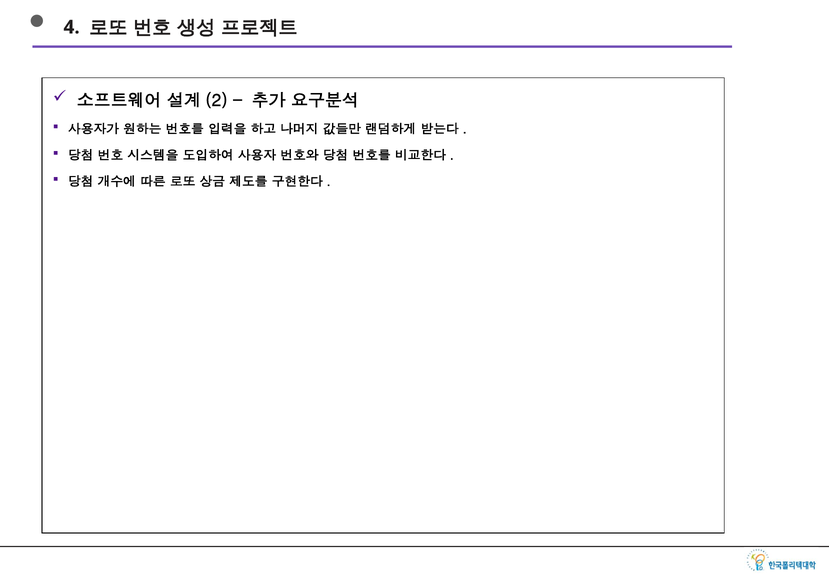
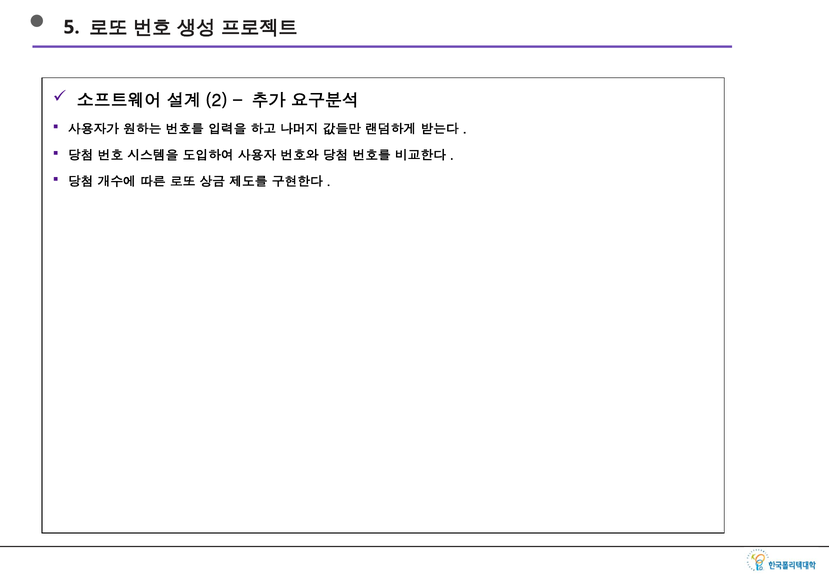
4: 4 -> 5 (72, 27)
